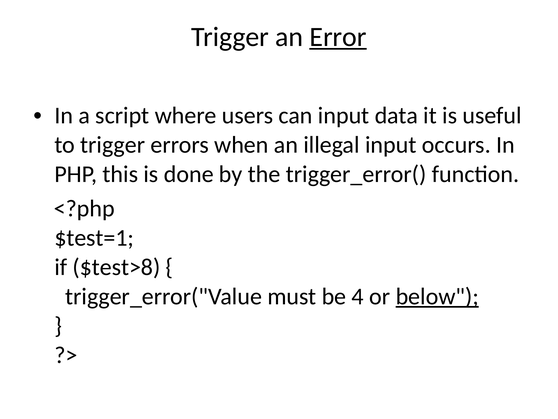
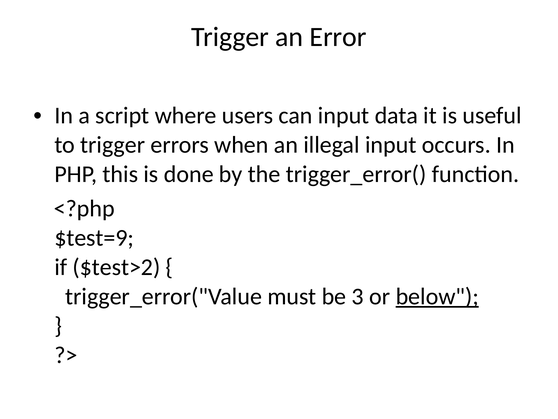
Error underline: present -> none (338, 37)
$test=1: $test=1 -> $test=9 (94, 238)
$test>8: $test>8 -> $test>2 (116, 267)
4: 4 -> 3 (358, 296)
